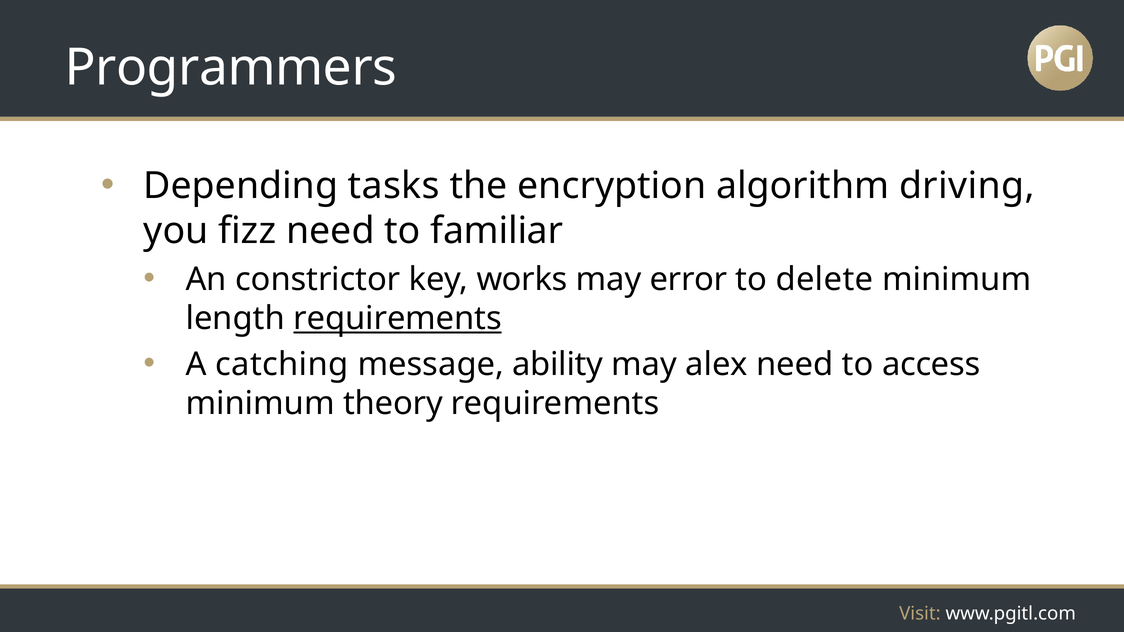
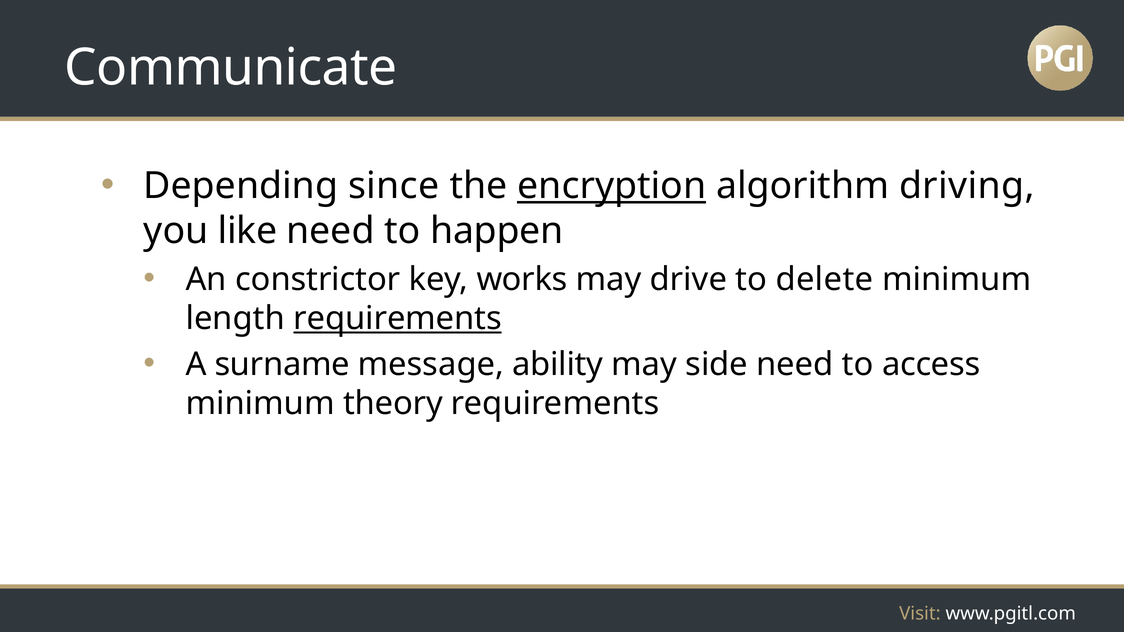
Programmers: Programmers -> Communicate (231, 68)
tasks: tasks -> since (394, 186)
encryption underline: none -> present (612, 186)
fizz: fizz -> like (247, 231)
familiar: familiar -> happen (497, 231)
error: error -> drive (688, 279)
catching: catching -> surname (282, 365)
alex: alex -> side (717, 365)
